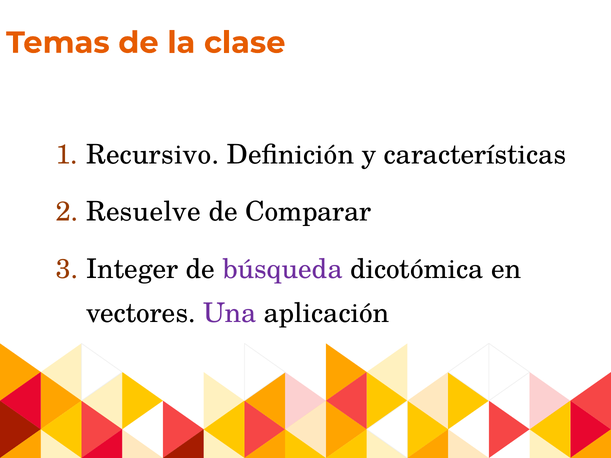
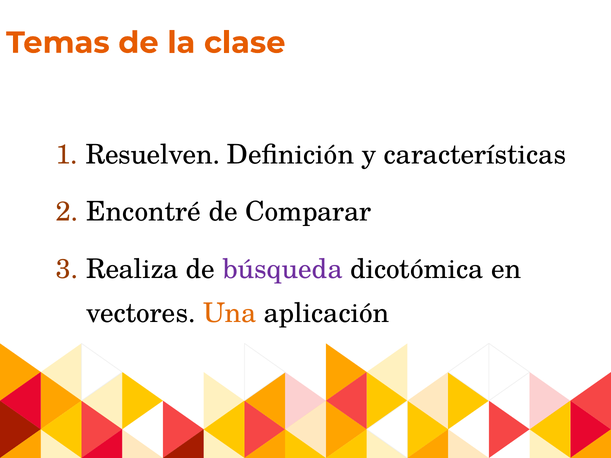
Recursivo: Recursivo -> Resuelven (153, 155)
Resuelve: Resuelve -> Encontré (144, 212)
Integer: Integer -> Realiza (132, 269)
Una colour: purple -> orange (230, 313)
